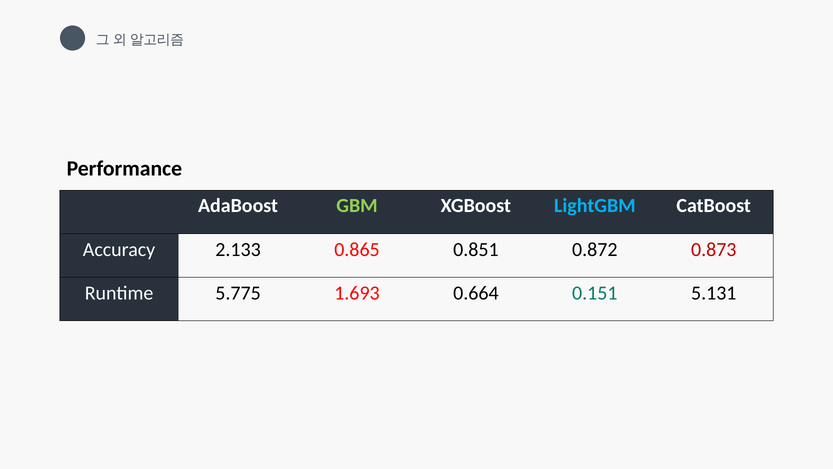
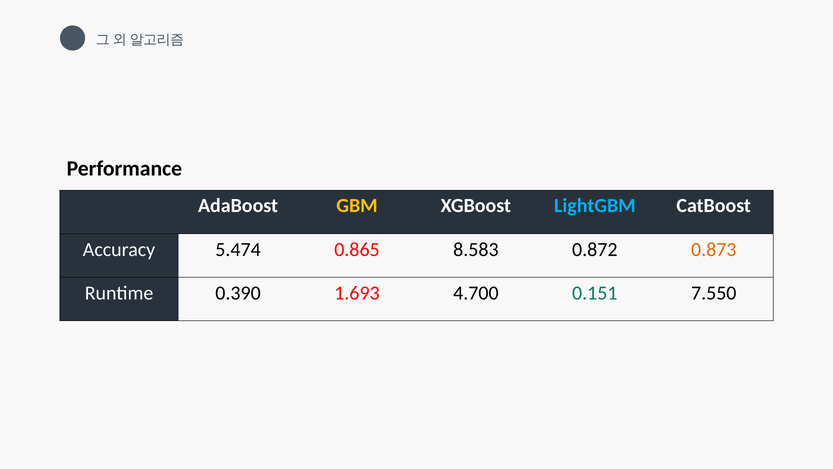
GBM colour: light green -> yellow (357, 206)
2.133: 2.133 -> 5.474 (238, 249)
0.851: 0.851 -> 8.583 (476, 249)
0.873 colour: red -> orange (714, 249)
5.775: 5.775 -> 0.390 (238, 293)
0.664: 0.664 -> 4.700 (476, 293)
5.131: 5.131 -> 7.550 (714, 293)
